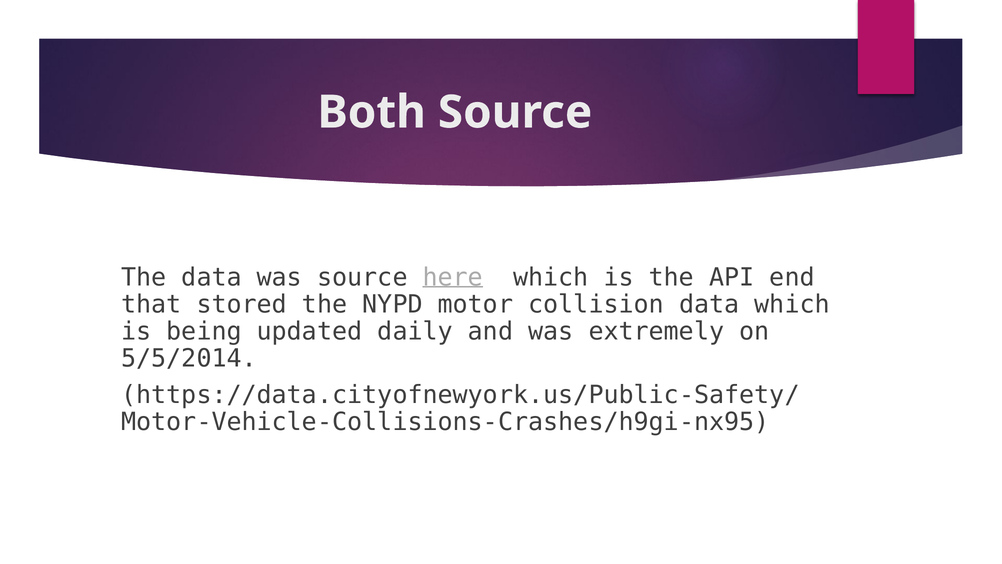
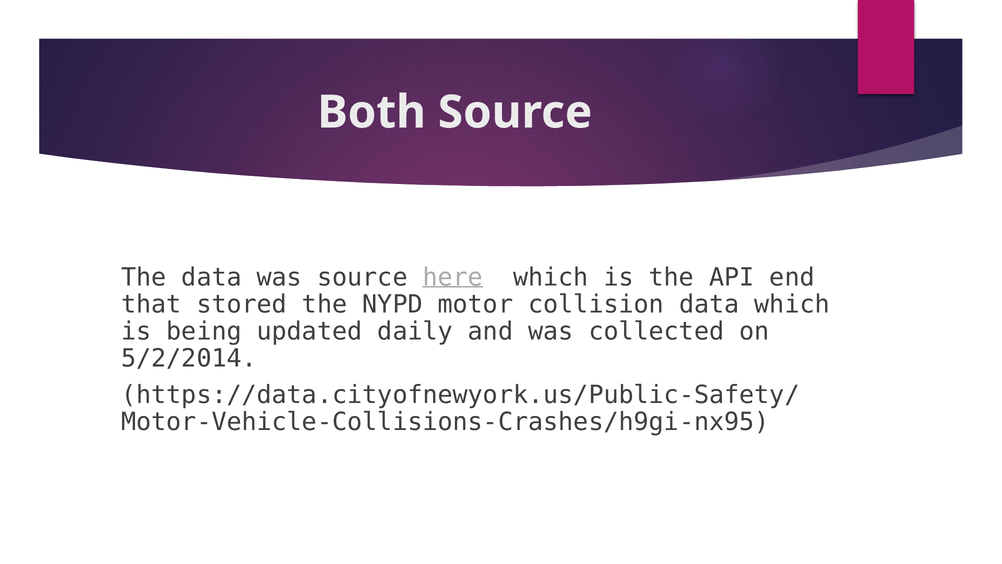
extremely: extremely -> collected (656, 331)
5/5/2014: 5/5/2014 -> 5/2/2014 (189, 358)
